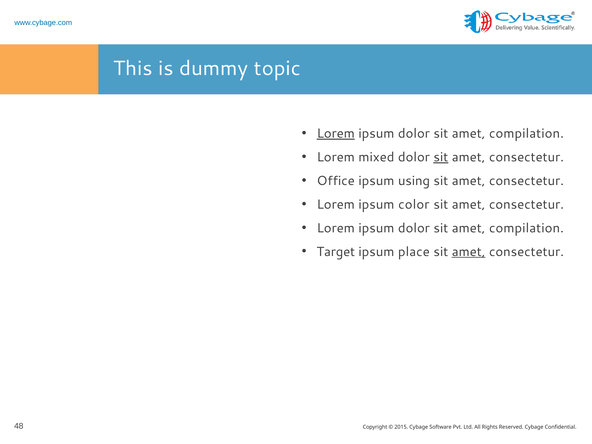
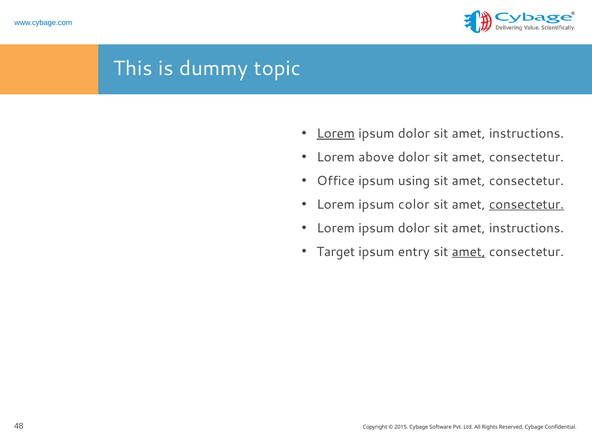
compilation: compilation -> instructions (526, 133)
mixed: mixed -> above (376, 157)
sit underline: present -> none (441, 157)
consectetur underline: none -> present (526, 204)
compilation: compilation -> instructions (526, 228)
place: place -> entry (414, 252)
